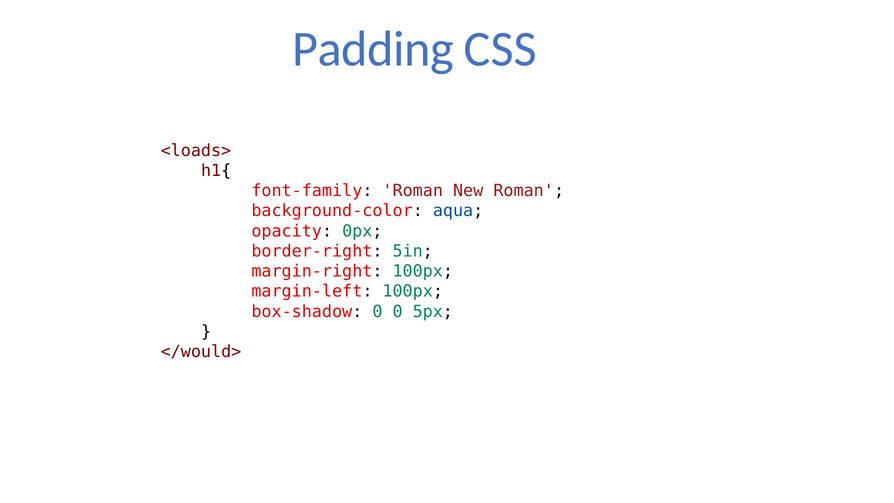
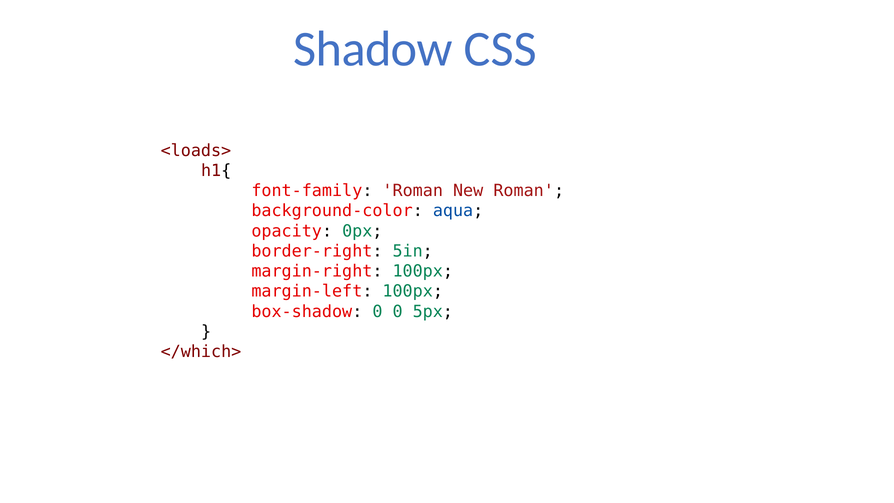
Padding: Padding -> Shadow (373, 49)
</would>: </would> -> </which> (201, 352)
